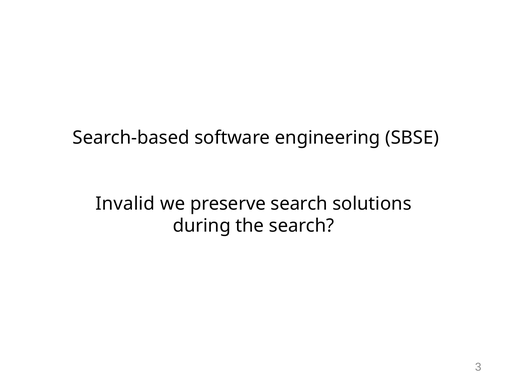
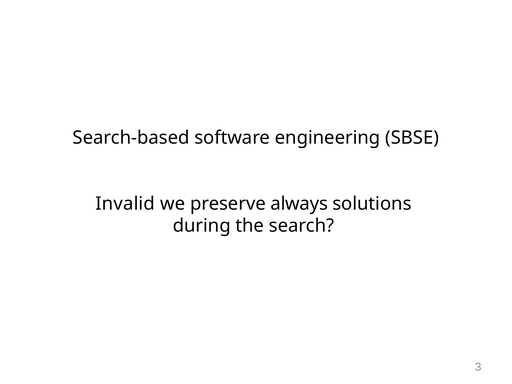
preserve search: search -> always (299, 204)
